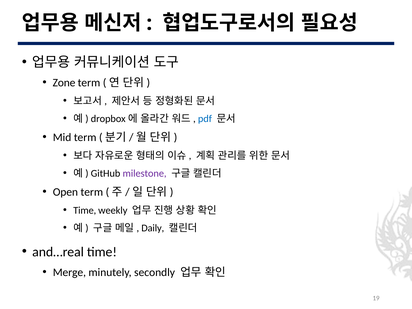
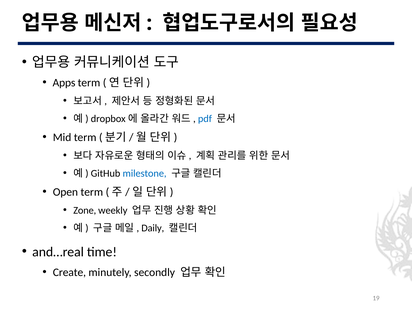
Zone: Zone -> Apps (64, 83)
milestone colour: purple -> blue (145, 173)
Time: Time -> Zone (85, 210)
Merge: Merge -> Create (69, 272)
